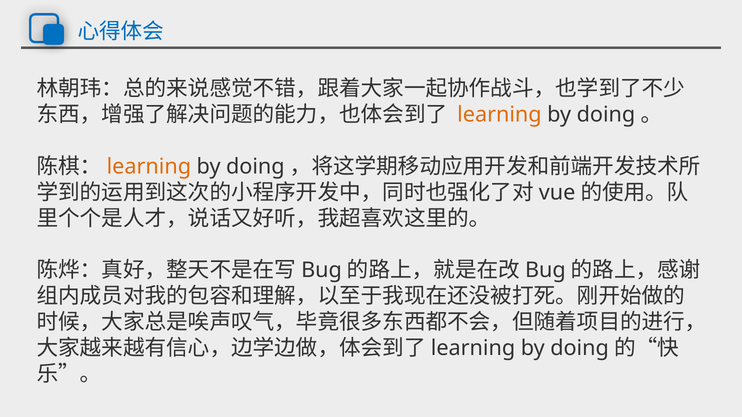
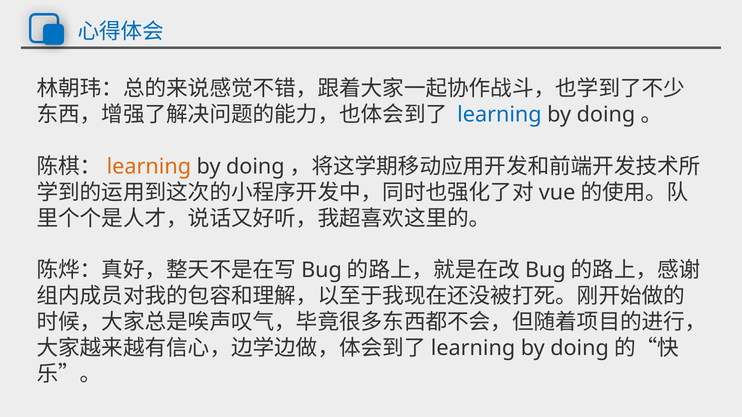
learning colour: orange -> blue (499, 115)
